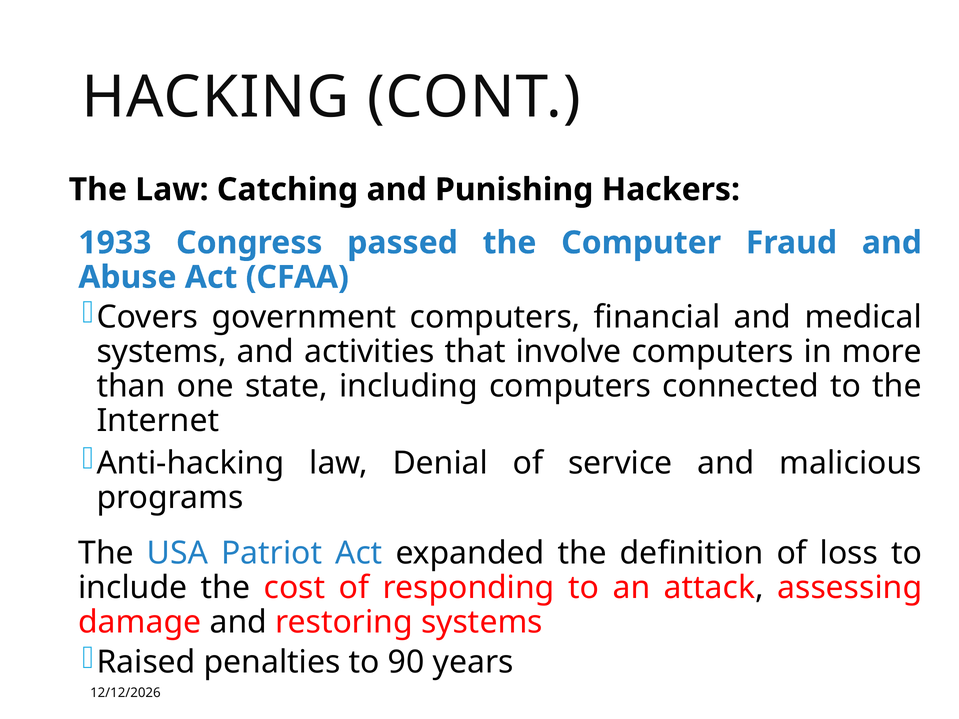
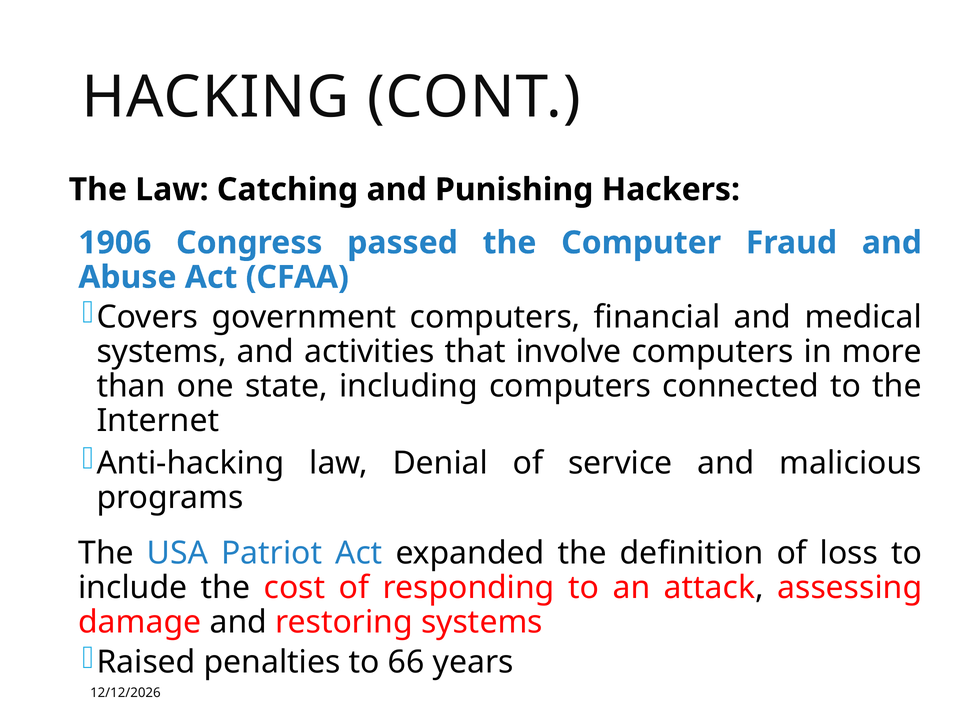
1933: 1933 -> 1906 (115, 243)
90: 90 -> 66 (406, 662)
